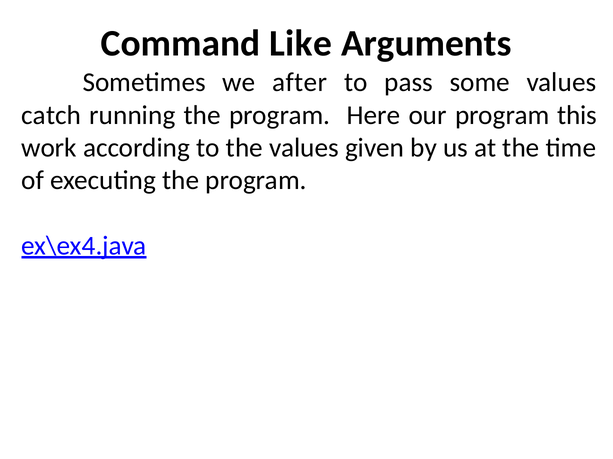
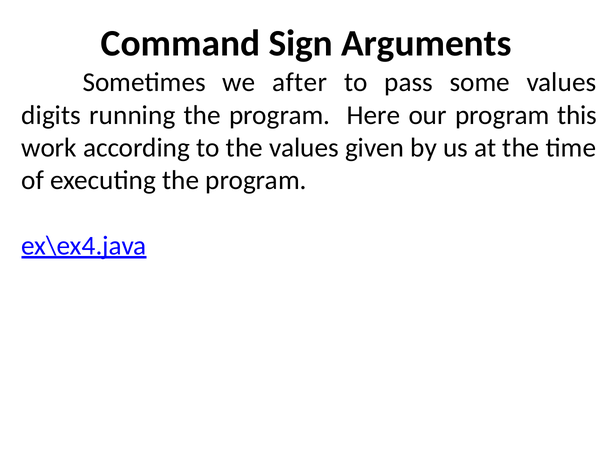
Like: Like -> Sign (301, 43)
catch: catch -> digits (51, 115)
